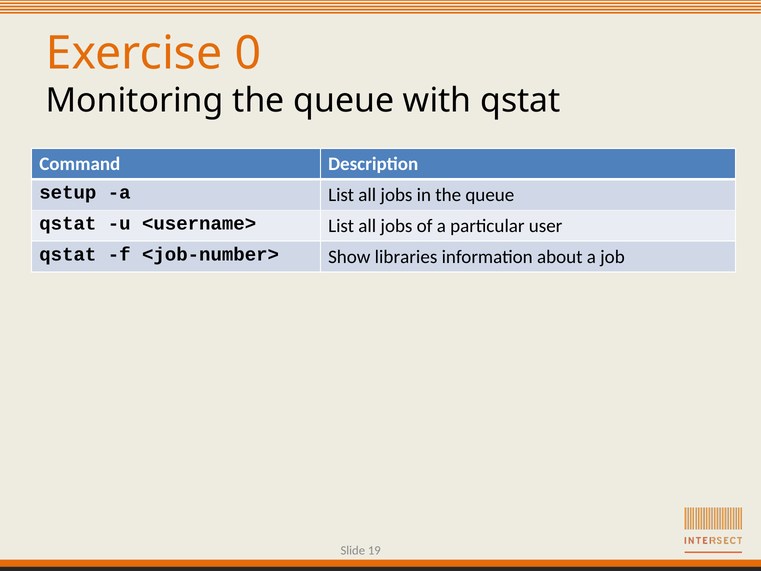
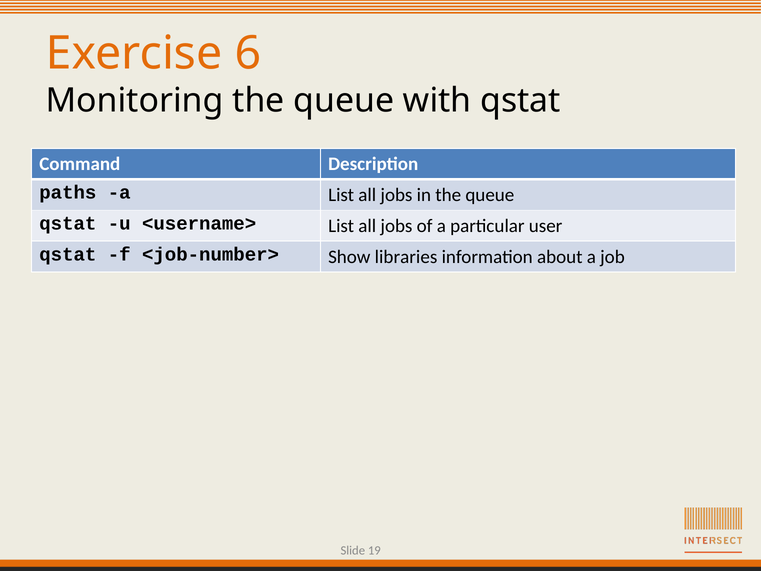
0: 0 -> 6 (248, 53)
setup: setup -> paths (68, 193)
